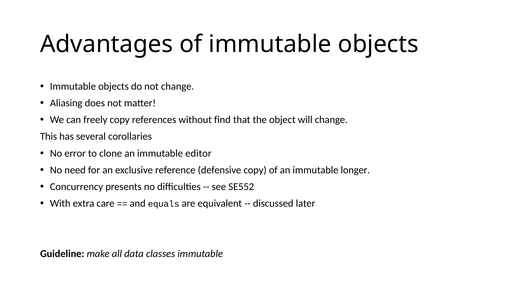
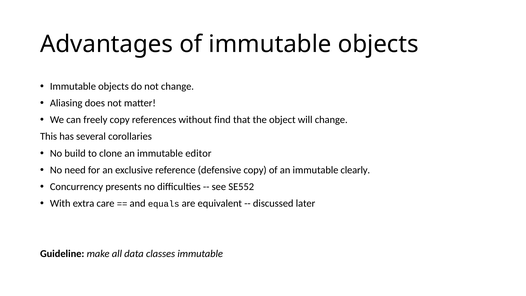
error: error -> build (75, 153)
longer: longer -> clearly (355, 170)
